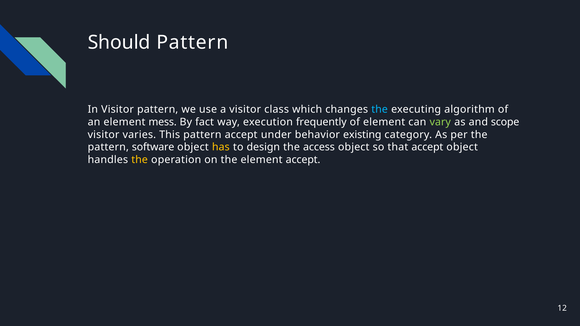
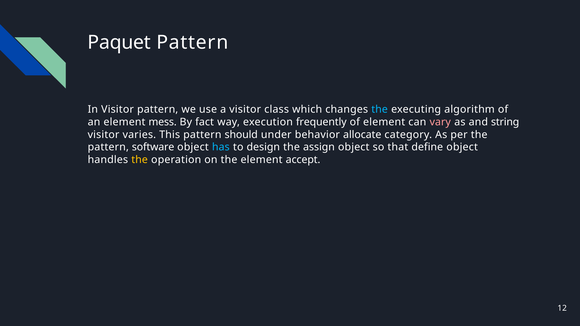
Should: Should -> Paquet (119, 43)
vary colour: light green -> pink (440, 122)
scope: scope -> string (505, 122)
pattern accept: accept -> should (241, 135)
existing: existing -> allocate (362, 135)
has colour: yellow -> light blue (221, 147)
access: access -> assign (319, 147)
that accept: accept -> define (427, 147)
